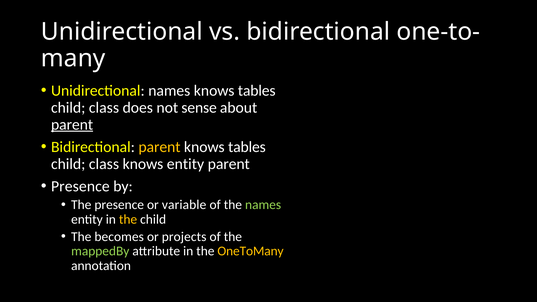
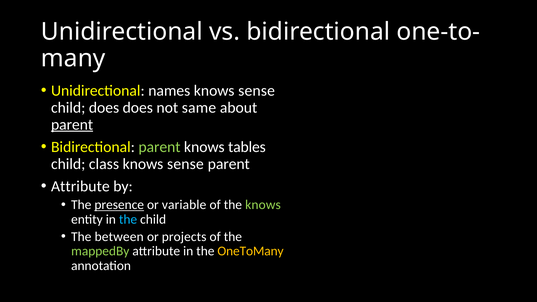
tables: tables -> sense (257, 91)
class: class -> does (104, 108)
sense: sense -> same (199, 108)
parent colour: yellow -> light green (159, 147)
entity: entity -> sense (185, 164)
Presence: Presence -> Attribute (80, 186)
presence underline: none -> present (119, 205)
the names: names -> knows (263, 205)
the colour: yellow -> light blue (128, 219)
becomes: becomes -> between (119, 237)
